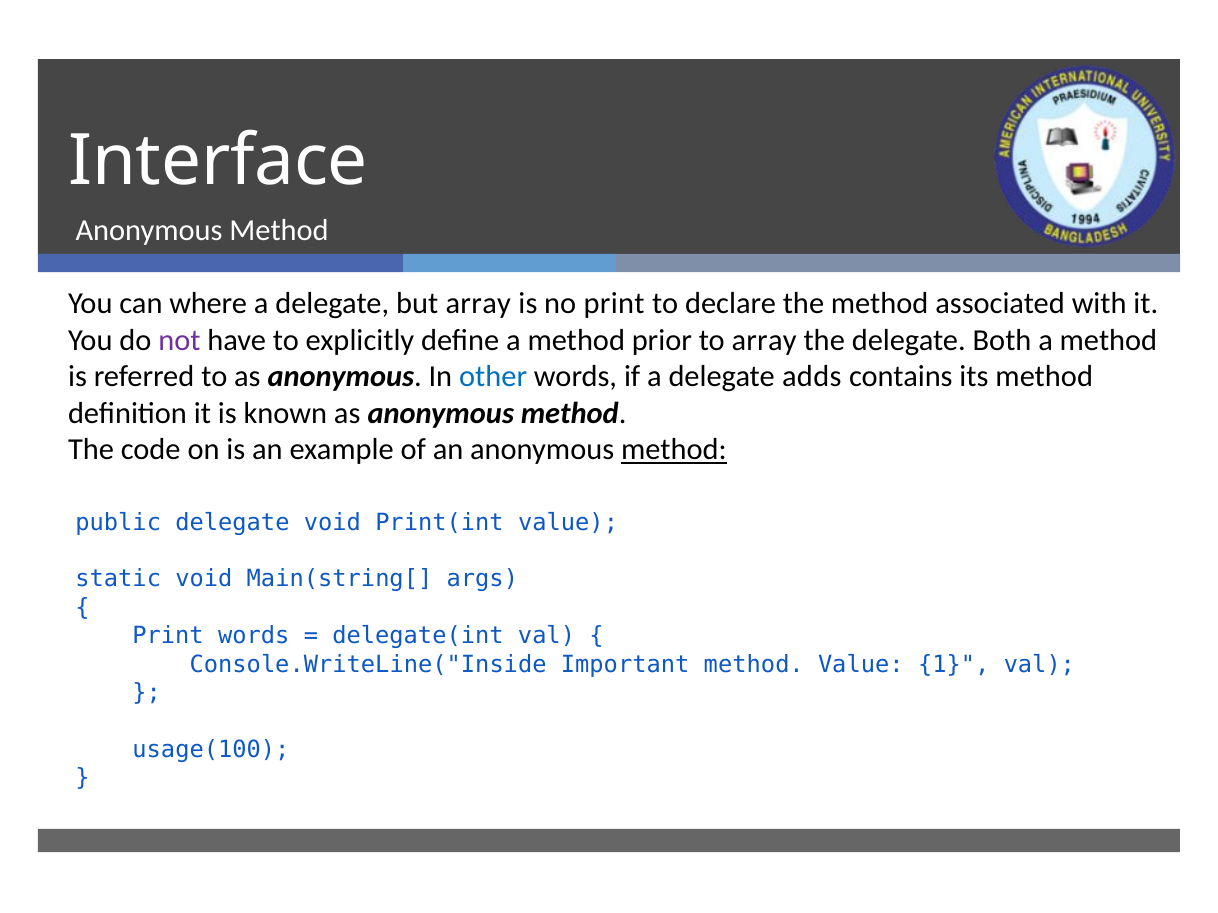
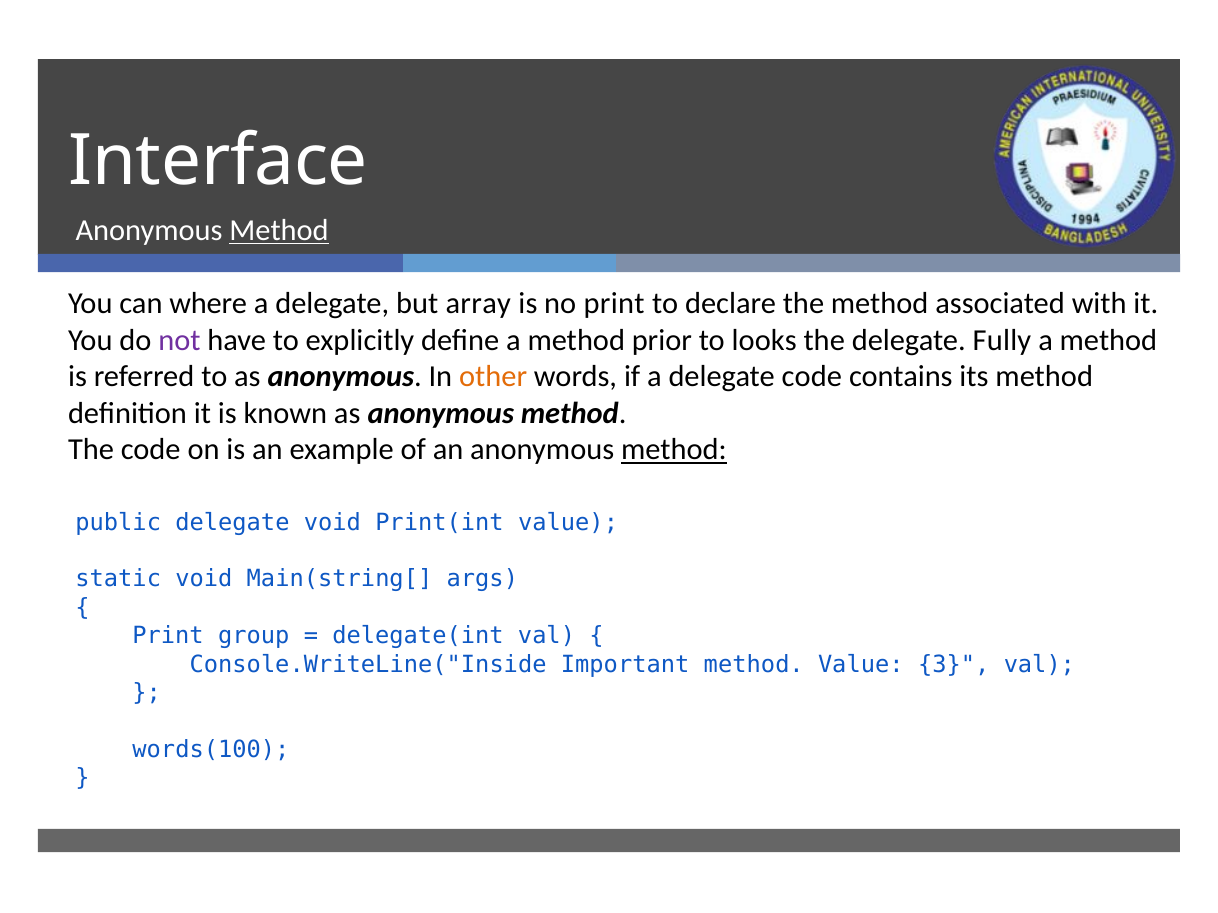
Method underline: none -> present (279, 231)
to array: array -> looks (764, 341)
Both: Both -> Fully (1002, 341)
other colour: blue -> orange (493, 377)
delegate adds: adds -> code (812, 377)
Print words: words -> group (254, 636)
1: 1 -> 3 (954, 665)
usage(100: usage(100 -> words(100 (211, 750)
